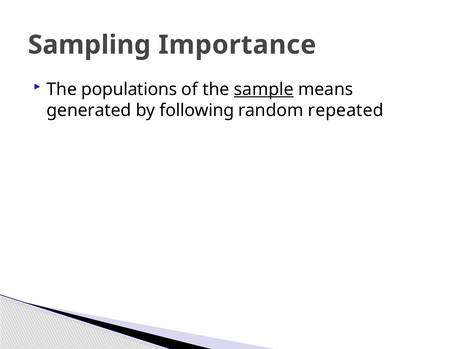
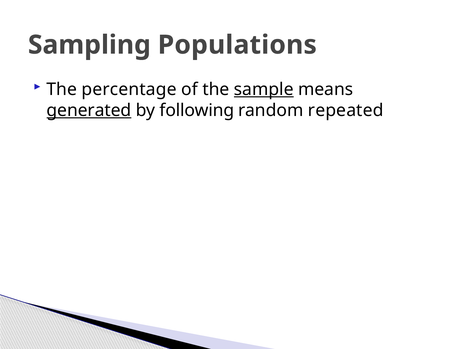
Importance: Importance -> Populations (237, 45)
populations: populations -> percentage (129, 90)
generated underline: none -> present (89, 110)
